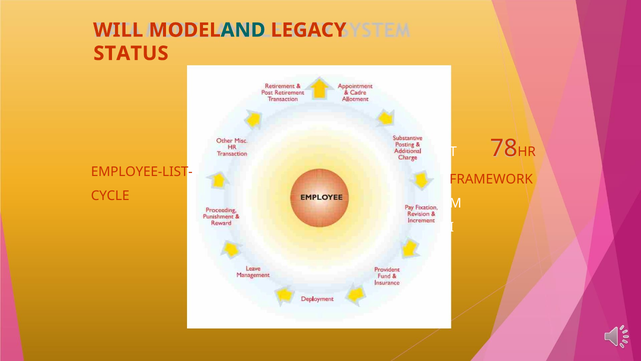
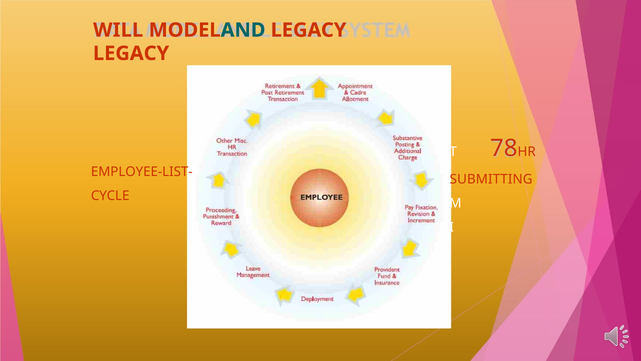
STATUS: STATUS -> LEGACY (131, 53)
FRAMEWORK: FRAMEWORK -> SUBMITTING (491, 179)
